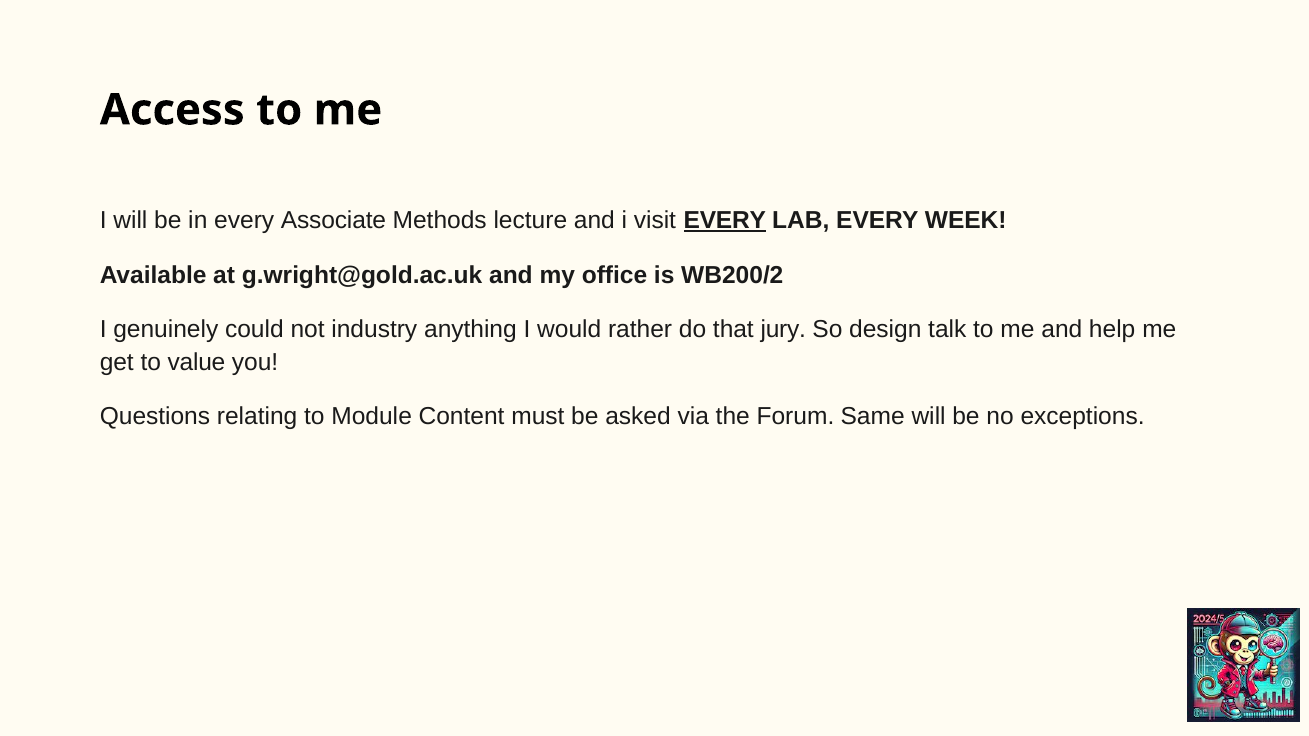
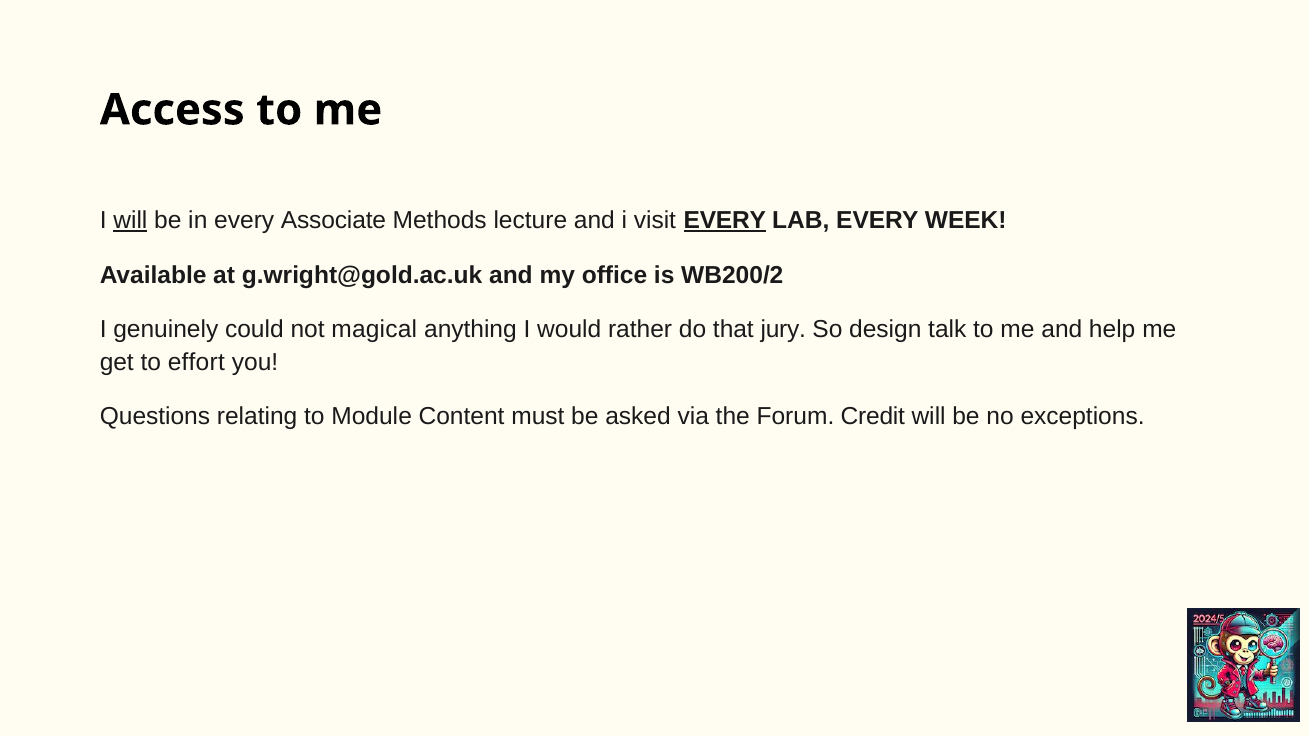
will underline: none -> present (130, 221)
industry: industry -> magical (374, 330)
value: value -> effort (196, 362)
Same: Same -> Credit (873, 417)
